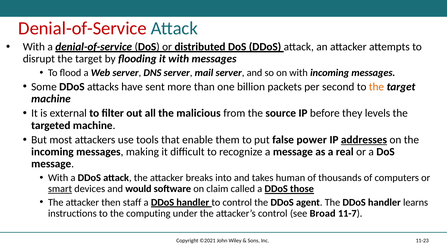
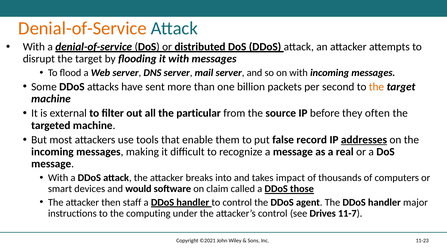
Denial-of-Service colour: red -> orange (82, 28)
malicious: malicious -> particular (199, 113)
levels: levels -> often (377, 113)
power: power -> record (312, 139)
human: human -> impact (290, 177)
smart underline: present -> none (60, 189)
learns: learns -> major (416, 202)
Broad: Broad -> Drives (323, 213)
